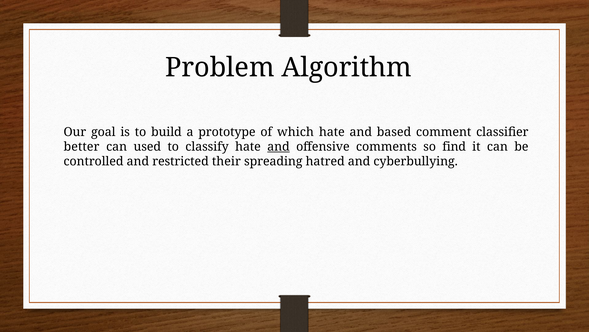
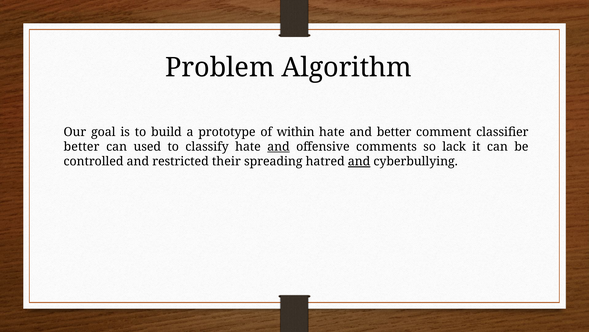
which: which -> within (296, 132)
and based: based -> better (394, 132)
find: find -> lack (454, 146)
and underline: none -> present (359, 161)
